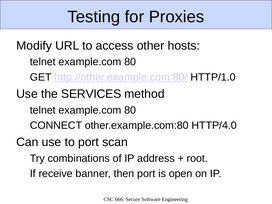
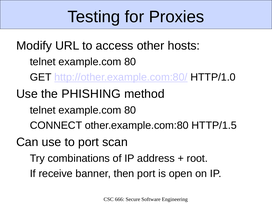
SERVICES: SERVICES -> PHISHING (91, 94)
HTTP/4.0: HTTP/4.0 -> HTTP/1.5 (214, 125)
